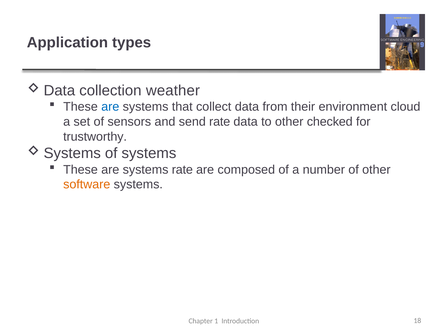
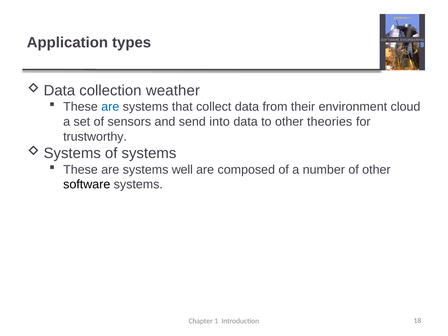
send rate: rate -> into (220, 122)
checked: checked -> theories (330, 122)
systems rate: rate -> well (182, 170)
software colour: orange -> black (87, 185)
